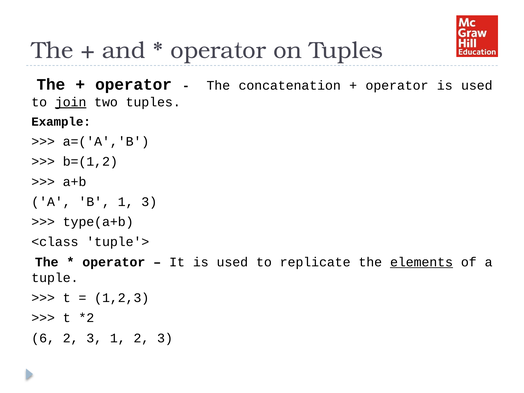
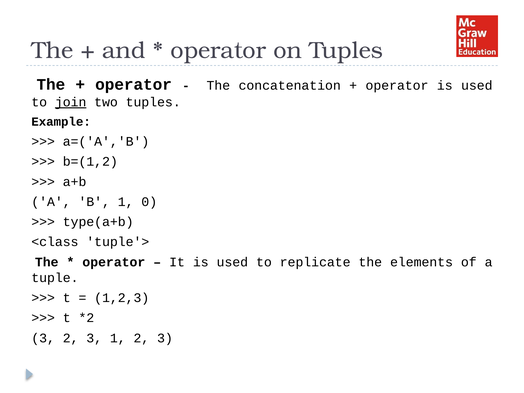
1 3: 3 -> 0 (149, 202)
elements underline: present -> none (422, 262)
6: 6 -> 3 (43, 338)
